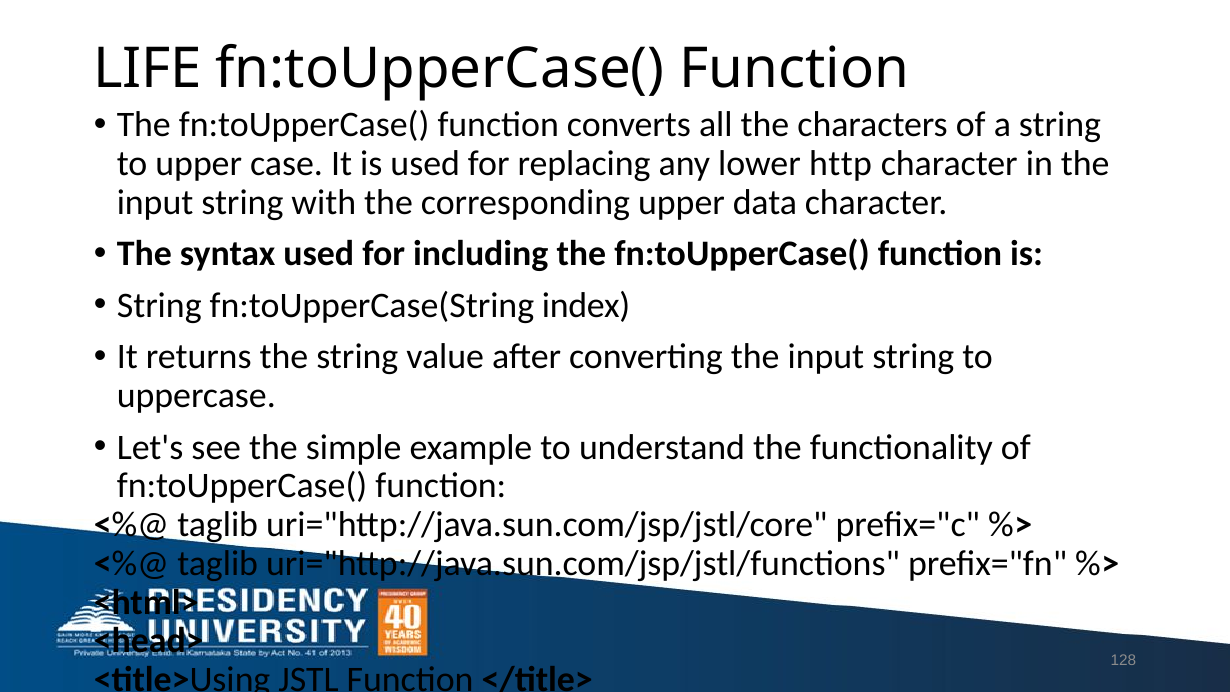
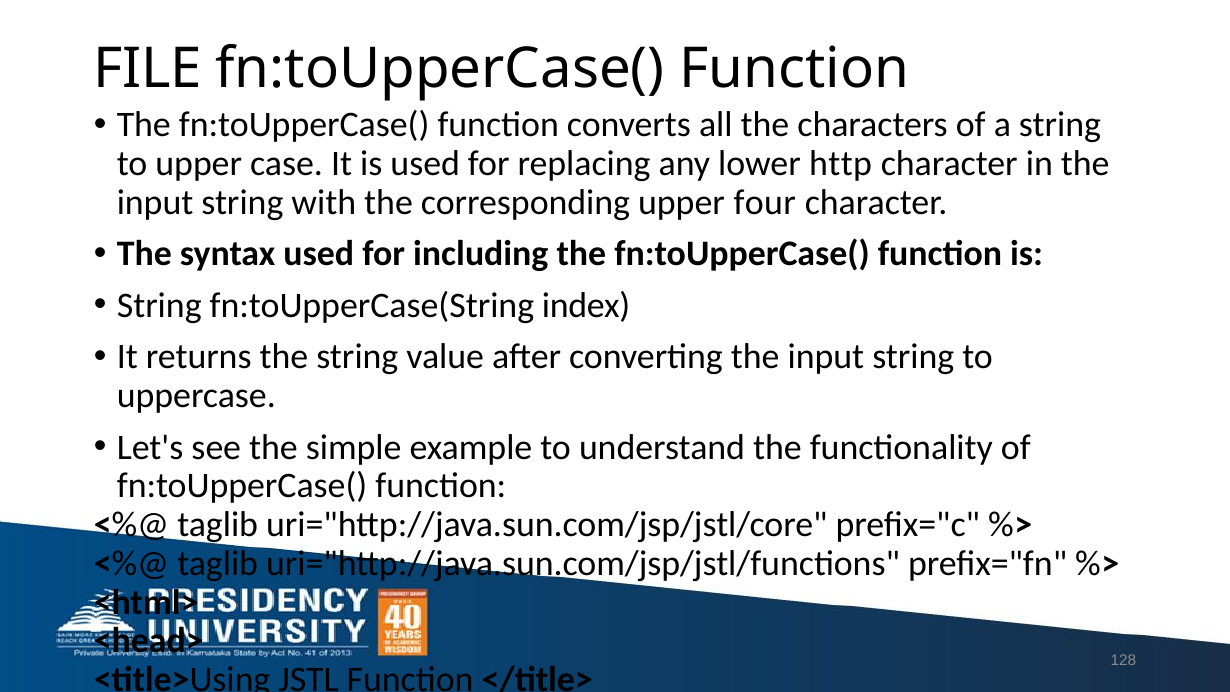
LIFE: LIFE -> FILE (148, 68)
data: data -> four (765, 202)
